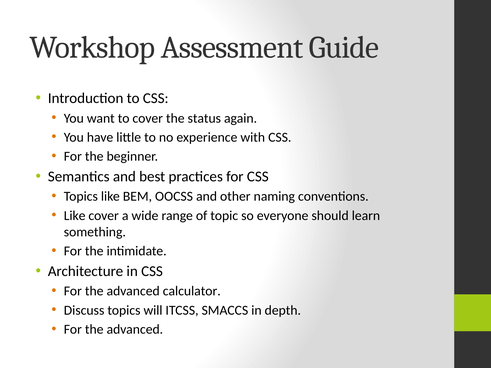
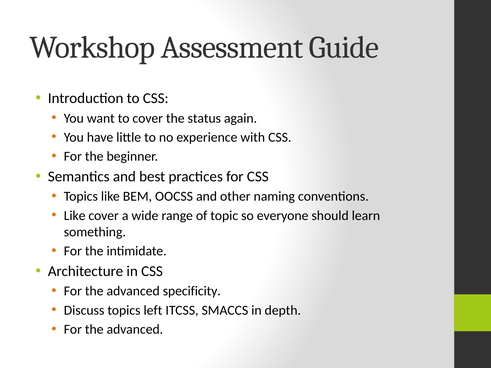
calculator: calculator -> specificity (192, 291)
will: will -> left (153, 310)
